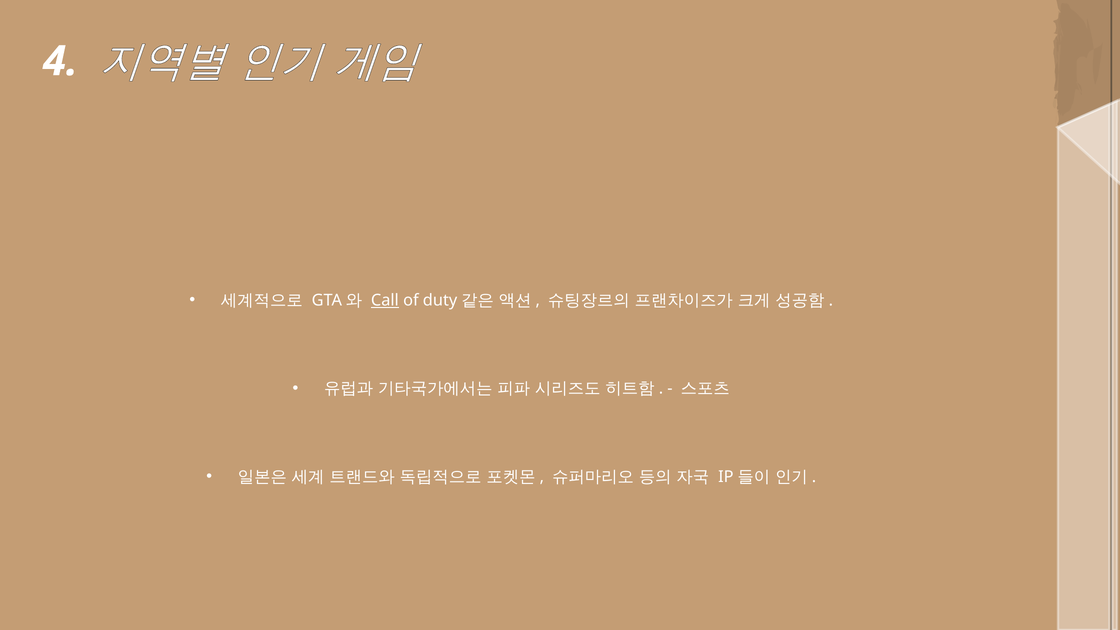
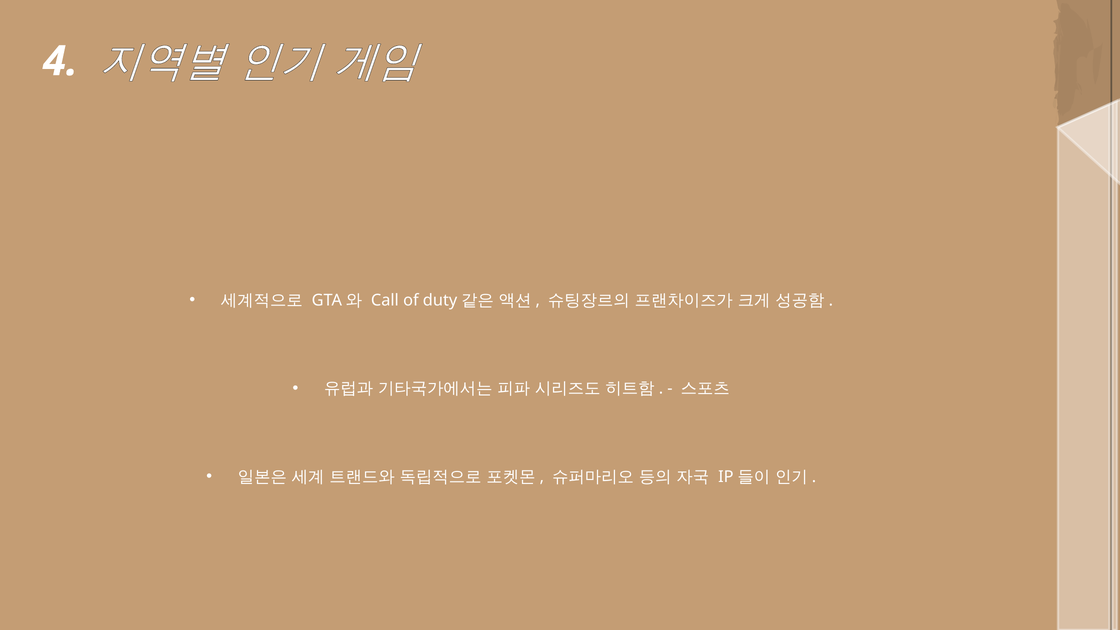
Call underline: present -> none (385, 300)
